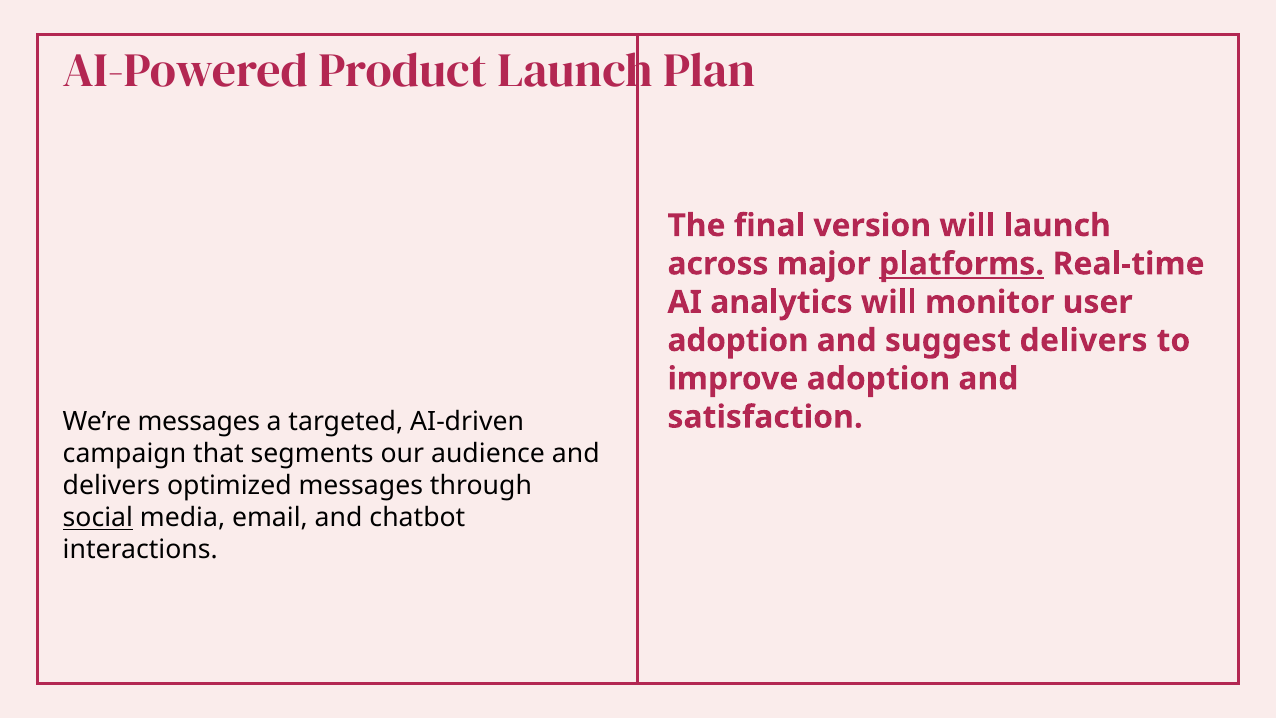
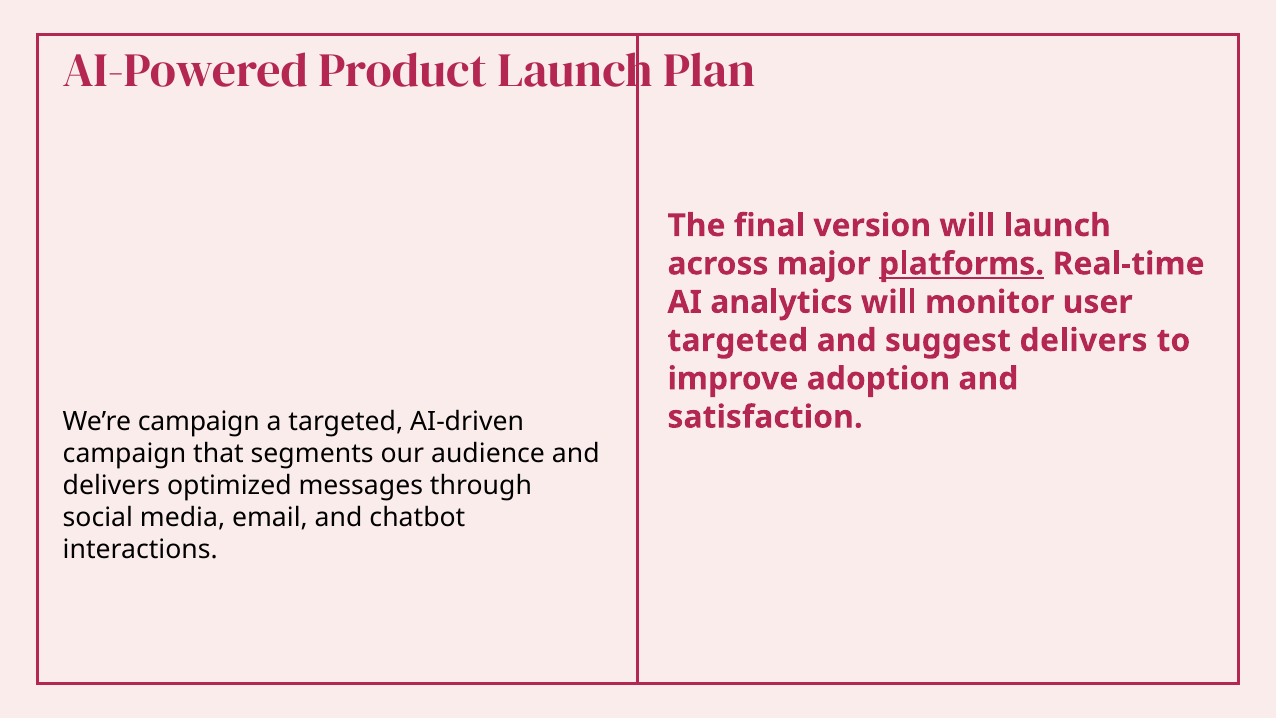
adoption: adoption -> targeted (738, 340)
We’re messages: messages -> campaign (199, 422)
social underline: present -> none (98, 518)
